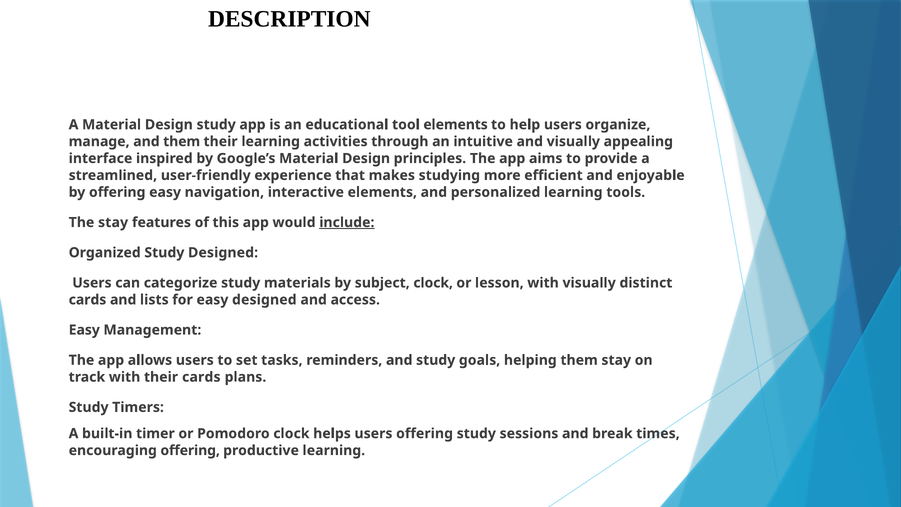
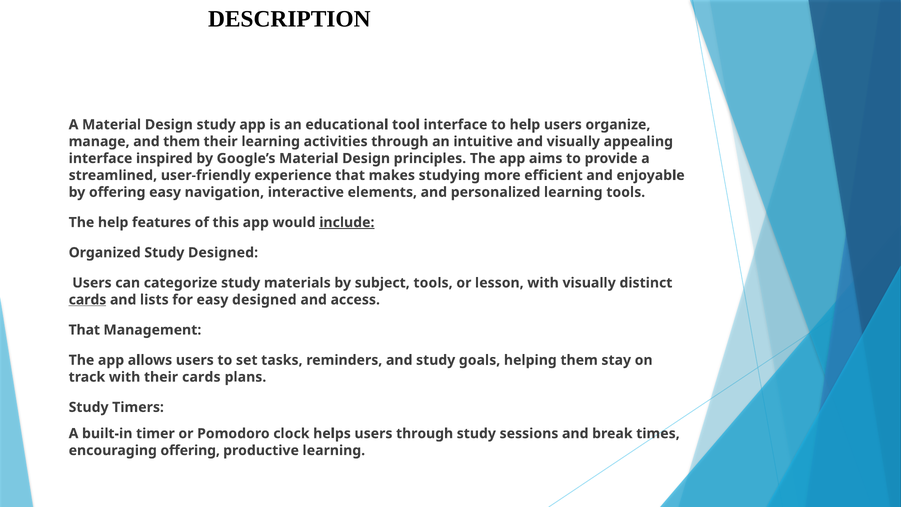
tool elements: elements -> interface (455, 125)
The stay: stay -> help (113, 222)
subject clock: clock -> tools (433, 283)
cards underline: none -> present (87, 300)
Easy: Easy -> That (84, 330)
users offering: offering -> through (425, 433)
